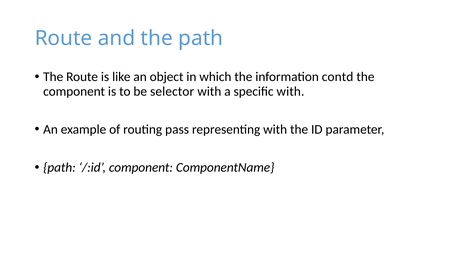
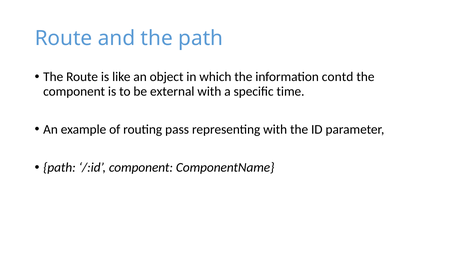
selector: selector -> external (172, 91)
specific with: with -> time (291, 91)
